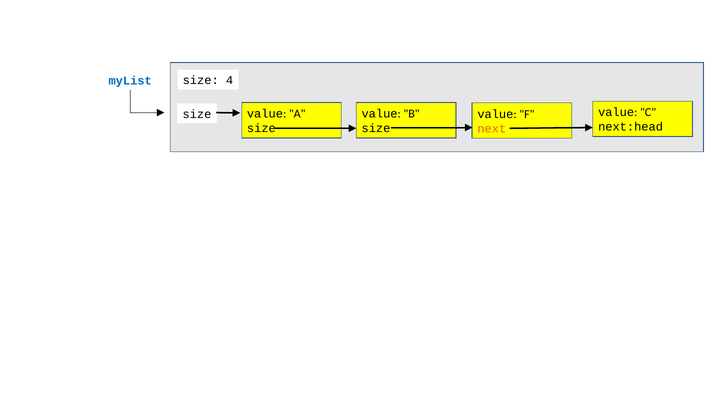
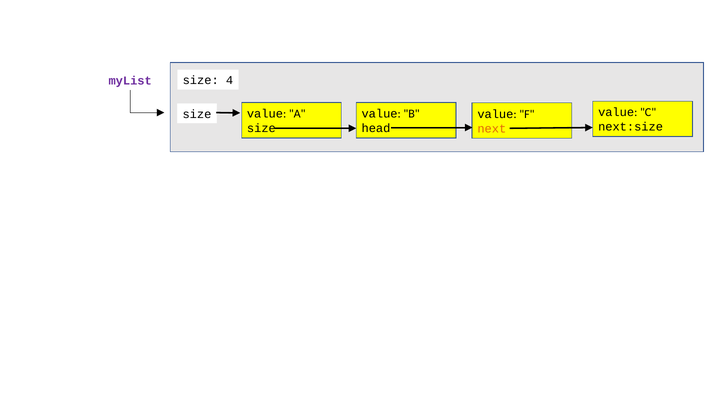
myList colour: blue -> purple (130, 81)
next:head: next:head -> next:size (631, 127)
size: size -> head (376, 128)
